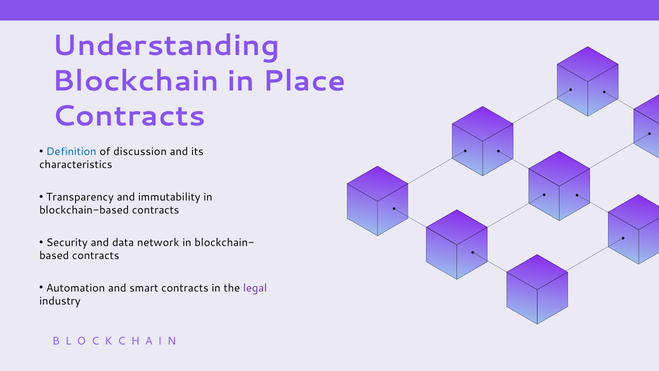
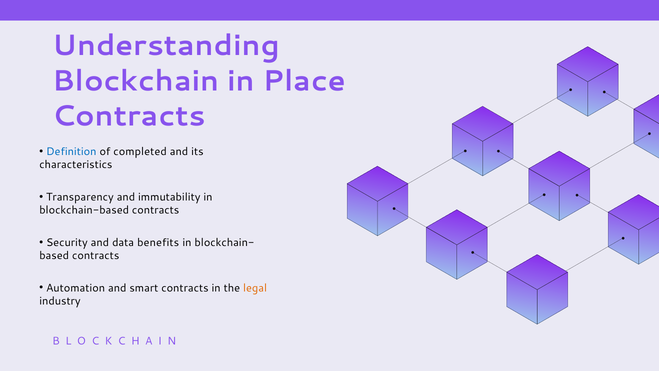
discussion: discussion -> completed (140, 152)
network: network -> benefits (158, 242)
legal colour: purple -> orange (255, 288)
